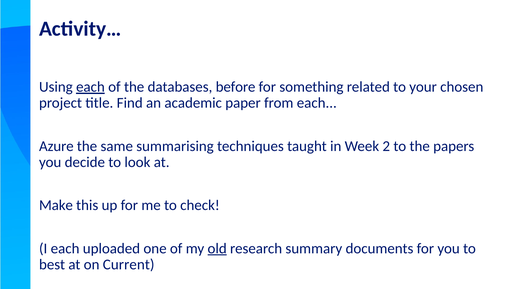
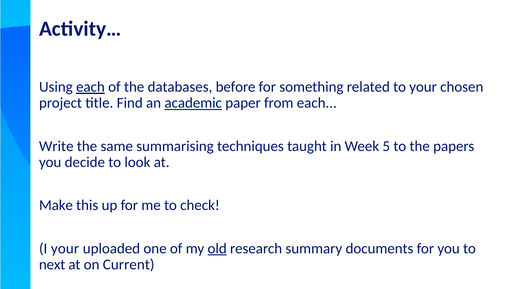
academic underline: none -> present (193, 103)
Azure: Azure -> Write (56, 146)
2: 2 -> 5 (386, 146)
I each: each -> your (65, 248)
best: best -> next (52, 264)
